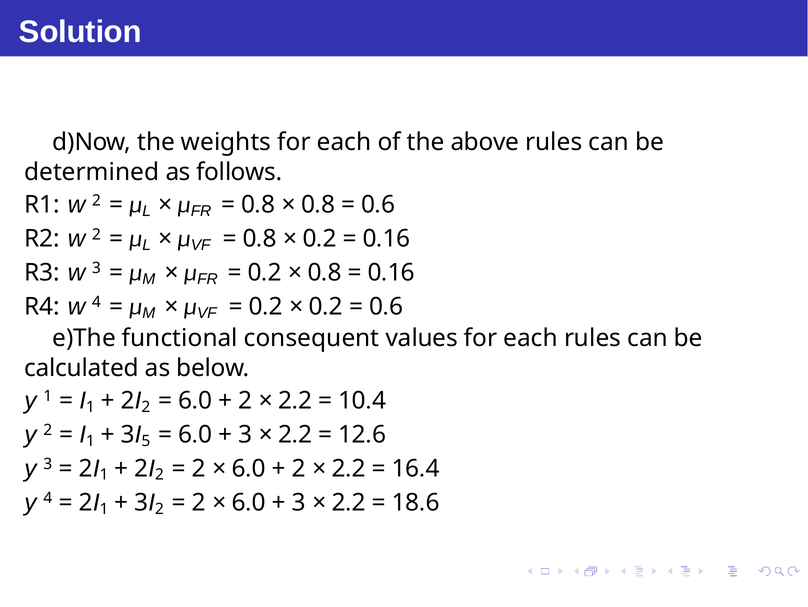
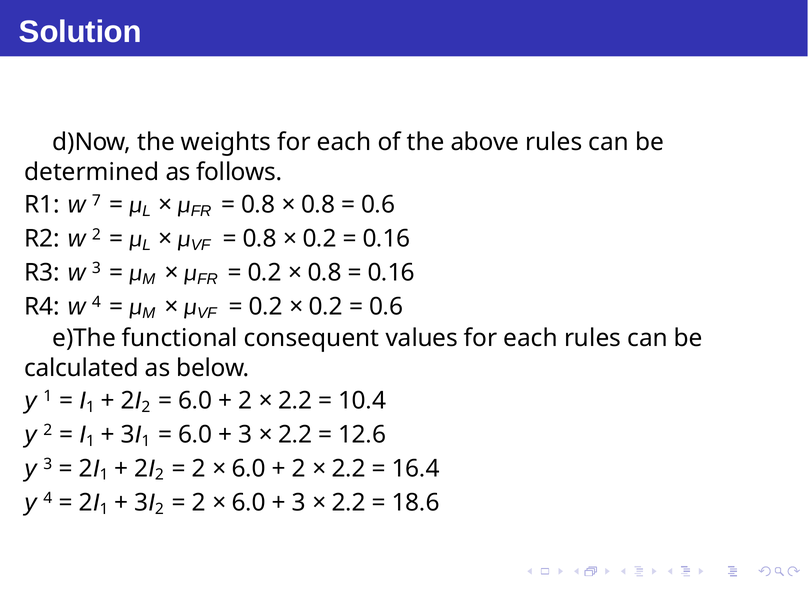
R1 w 2: 2 -> 7 (96, 200)
5: 5 -> 1 (146, 441)
